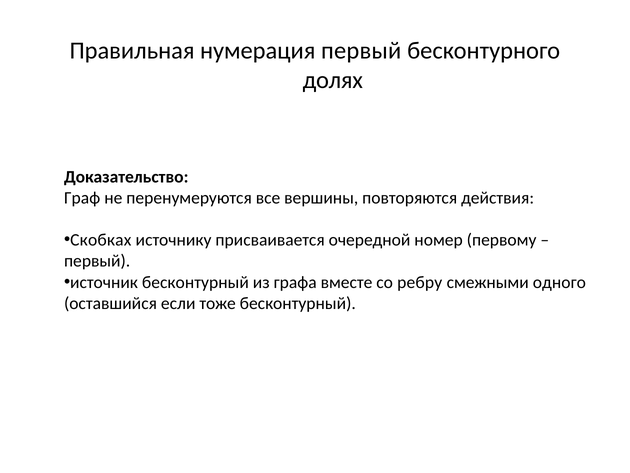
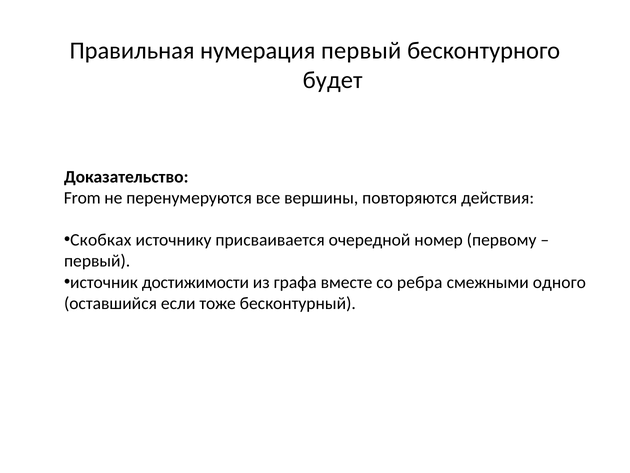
долях: долях -> будет (333, 80)
Граф: Граф -> From (82, 198)
источник бесконтурный: бесконтурный -> достижимости (195, 282)
ребру: ребру -> ребра (420, 282)
